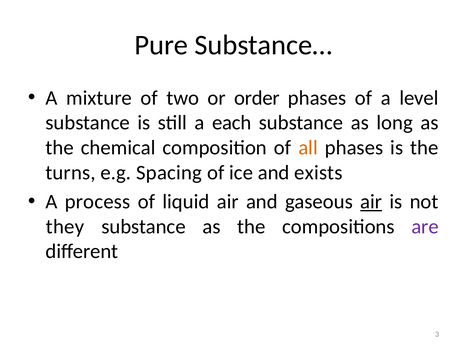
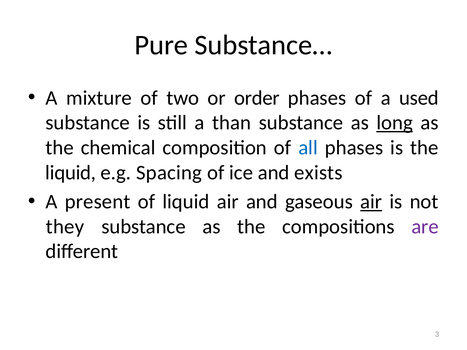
level: level -> used (419, 98)
each: each -> than (232, 123)
long underline: none -> present (395, 123)
all colour: orange -> blue (308, 148)
turns: turns -> liquid (71, 173)
process: process -> present (98, 202)
